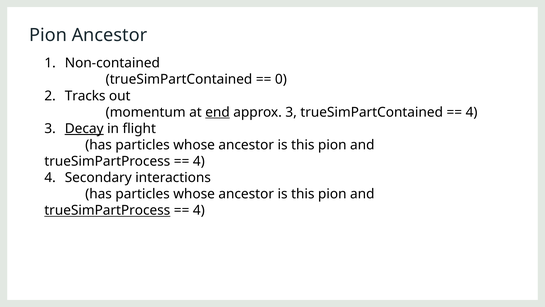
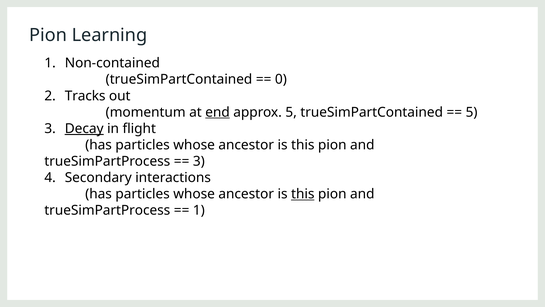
Pion Ancestor: Ancestor -> Learning (109, 35)
approx 3: 3 -> 5 (291, 112)
4: 4 -> 5 (472, 112)
4: 4 -> 3 (199, 161)
this underline: none -> present (303, 194)
trueSimPartProcess underline: present -> none (107, 210)
4: 4 -> 1 (199, 210)
